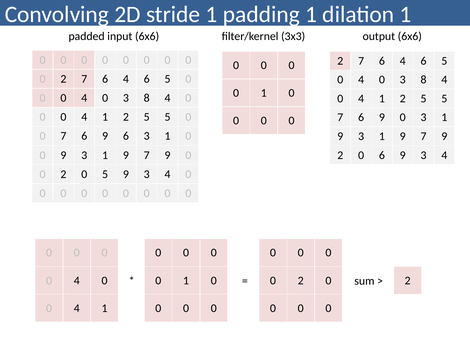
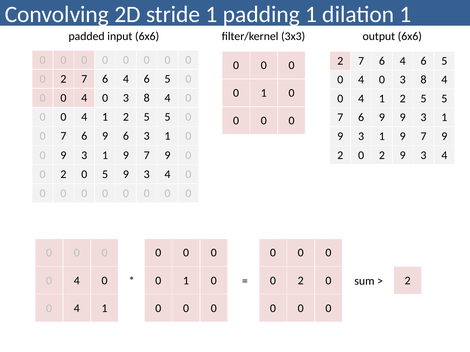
6 9 0: 0 -> 9 (403, 118)
2 0 6: 6 -> 2 (382, 155)
